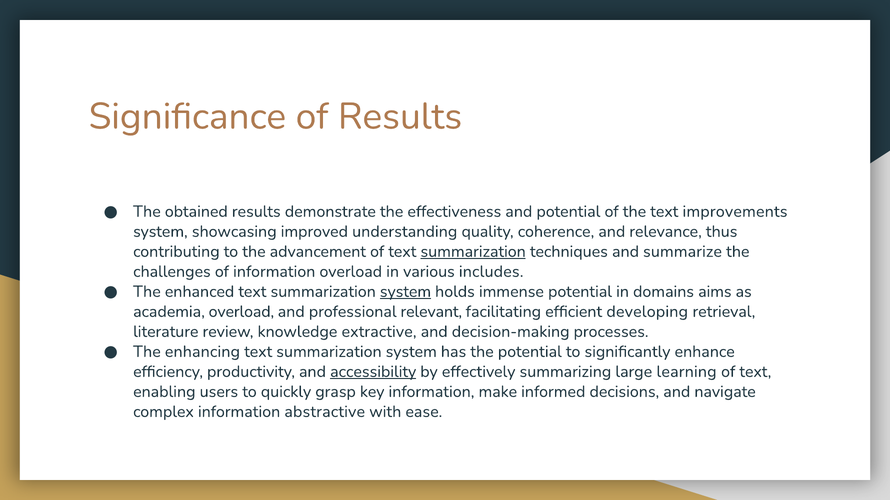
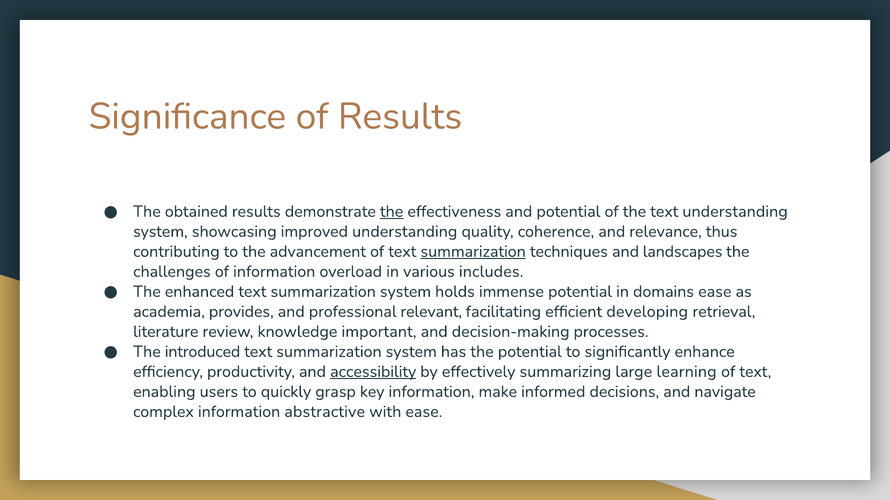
the underline: none -> present (392, 212)
text improvements: improvements -> understanding (735, 212)
summarize: summarize -> landscapes (683, 252)
system underline: present -> none (405, 292)
domains aims: aims -> ease (715, 292)
academia overload: overload -> provides (241, 312)
extractive: extractive -> important (379, 332)
enhancing: enhancing -> introduced (203, 352)
